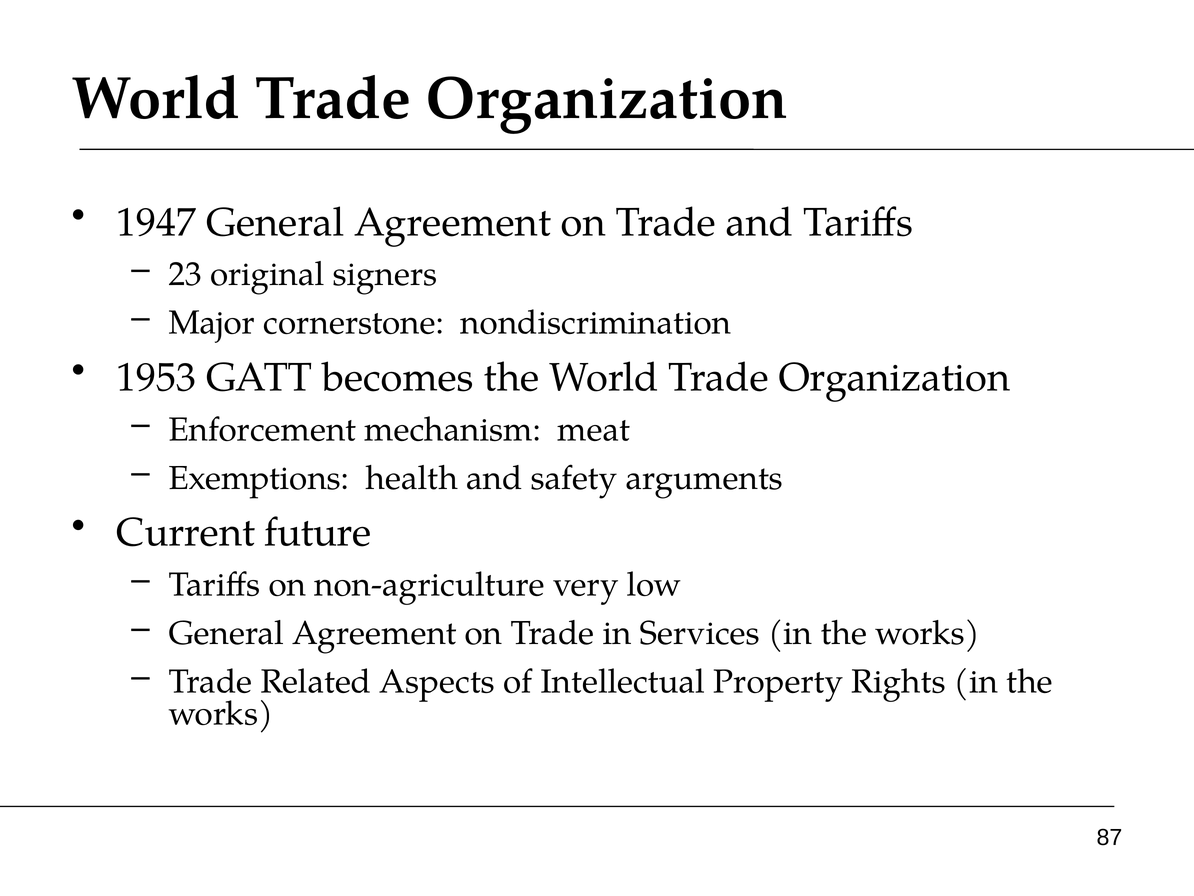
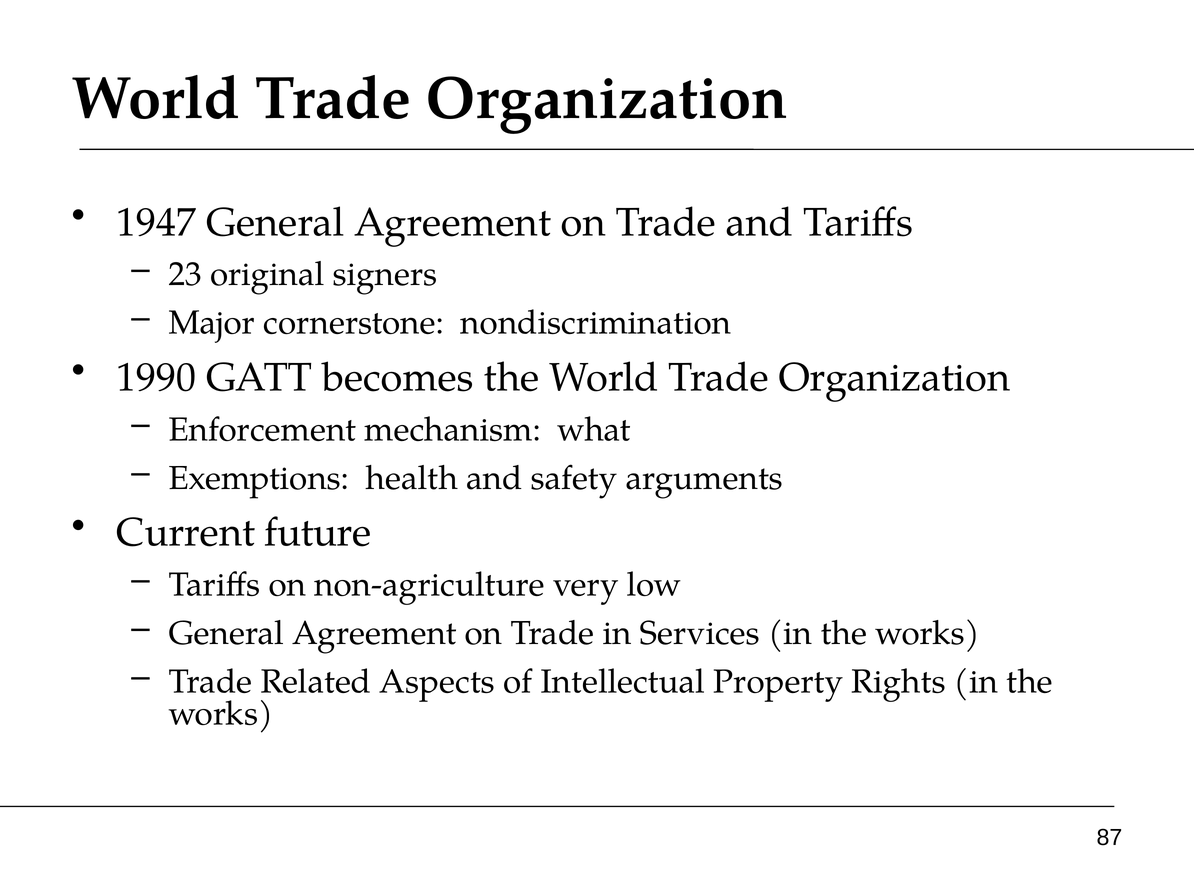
1953: 1953 -> 1990 (156, 377)
meat: meat -> what (594, 429)
